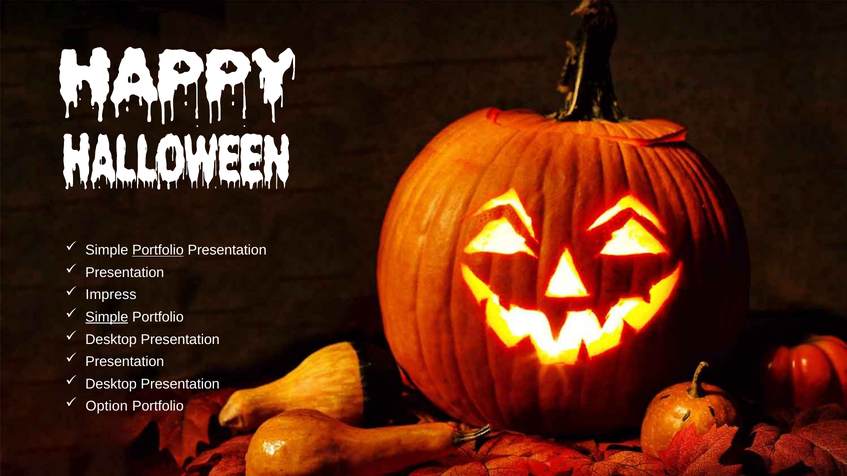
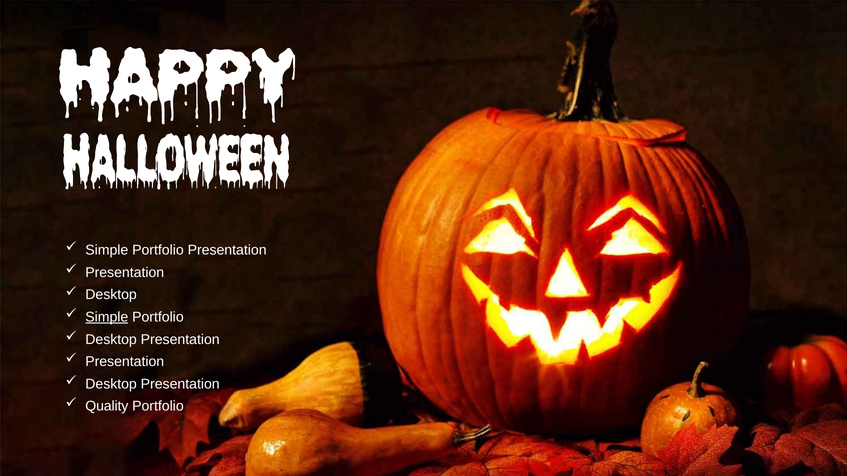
Portfolio underline: present -> none (158, 250)
Impress: Impress -> Desktop (111, 295)
Option: Option -> Quality (107, 407)
